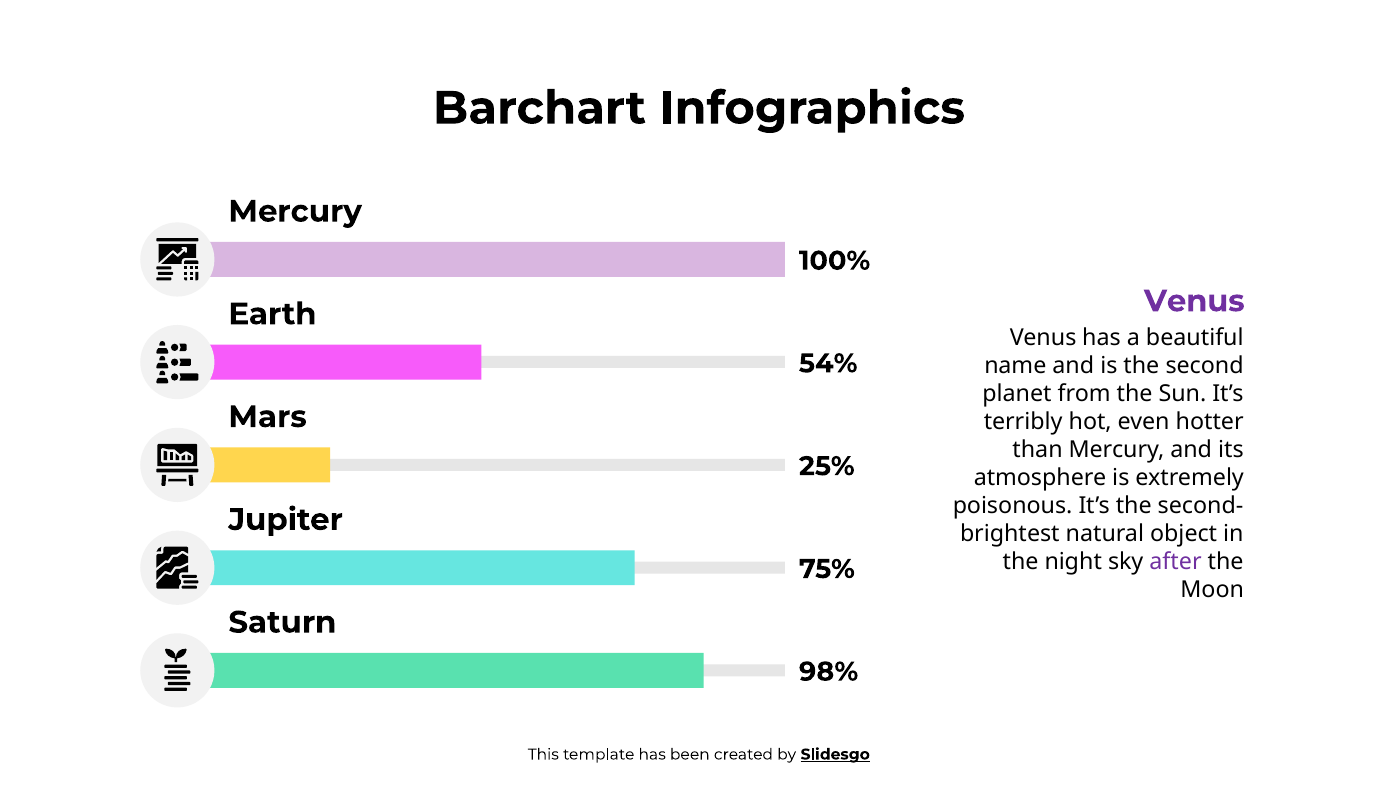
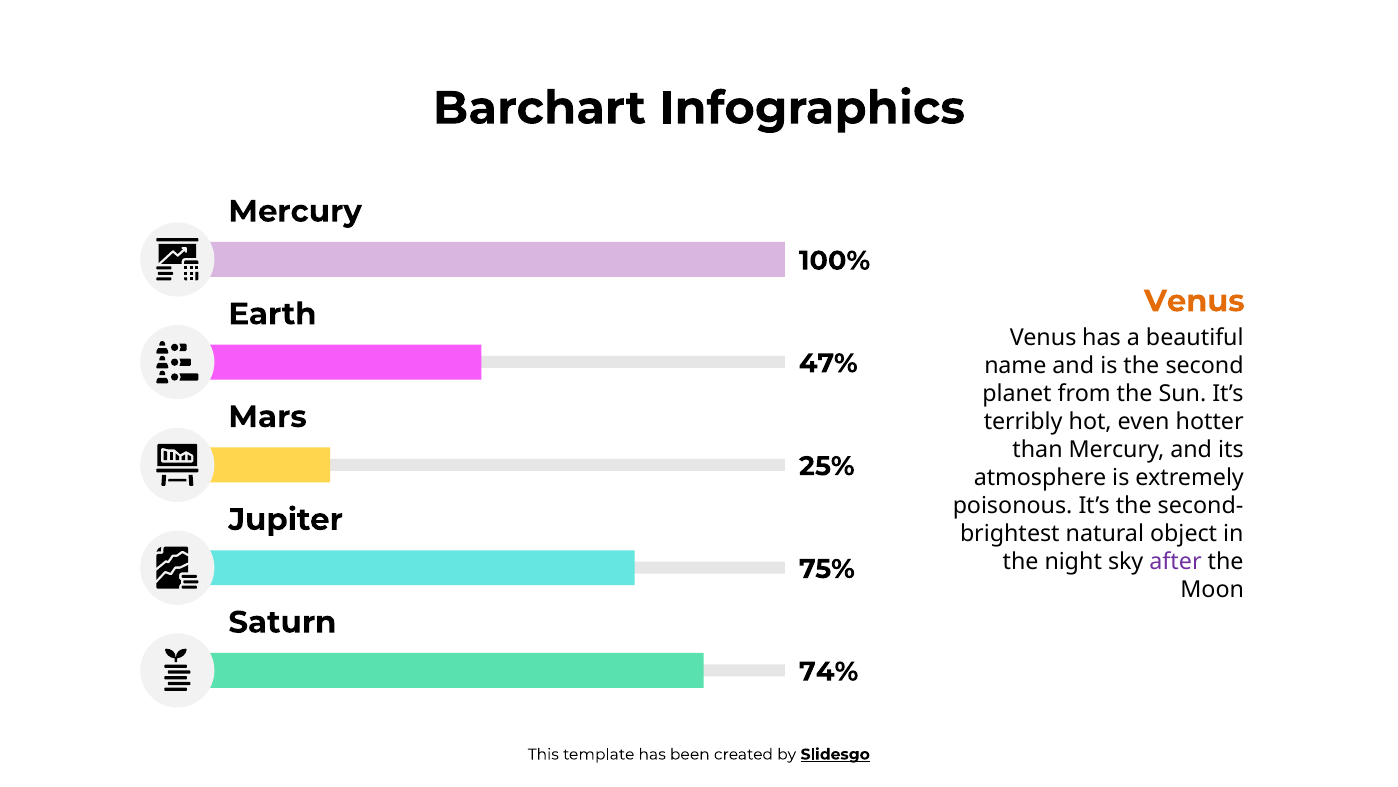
Venus colour: purple -> orange (1194, 301)
54%: 54% -> 47% (828, 363)
98%: 98% -> 74% (829, 671)
